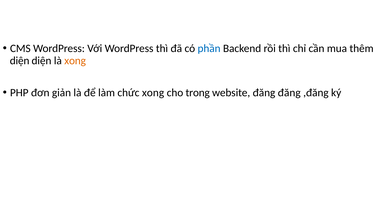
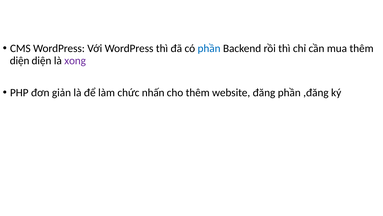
xong colour: orange -> purple (75, 60)
chức xong: xong -> nhấn (153, 92)
cho trong: trong -> thêm (198, 92)
đăng đăng: đăng -> phần (289, 92)
